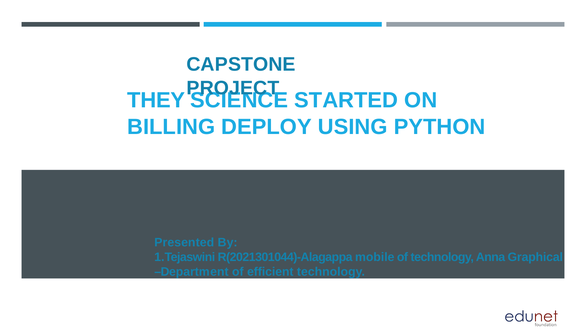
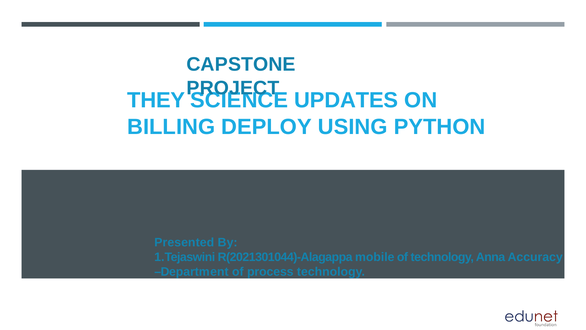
STARTED: STARTED -> UPDATES (346, 100)
Graphical: Graphical -> Accuracy (535, 257)
efficient: efficient -> process (270, 272)
